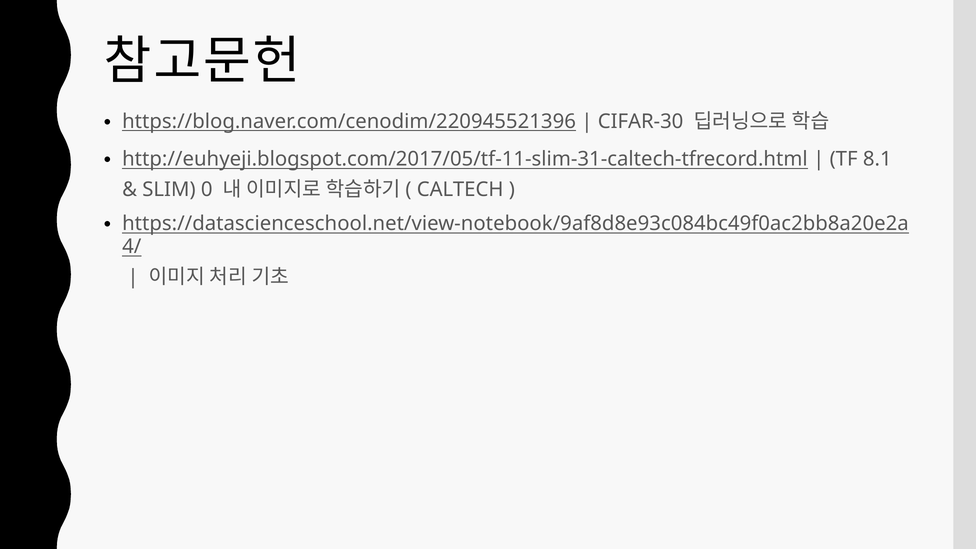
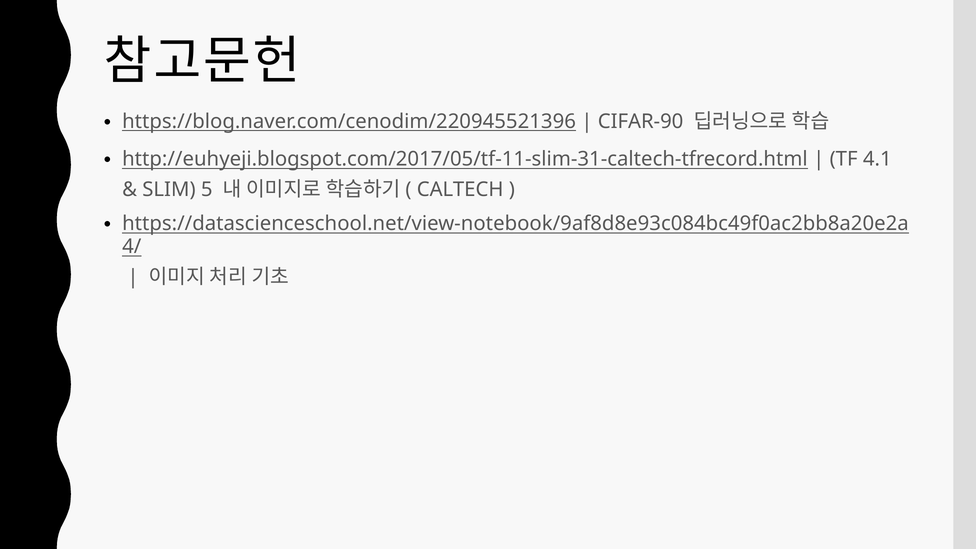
CIFAR-30: CIFAR-30 -> CIFAR-90 (641, 121)
8.1: 8.1 -> 4.1 (877, 159)
0: 0 -> 5 (207, 189)
